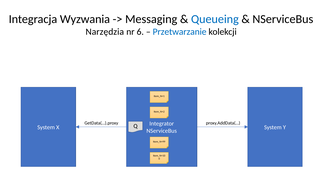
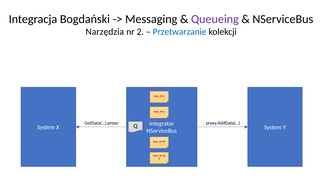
Wyzwania: Wyzwania -> Bogdański (85, 19)
Queueing colour: blue -> purple (215, 19)
6: 6 -> 2 (140, 32)
